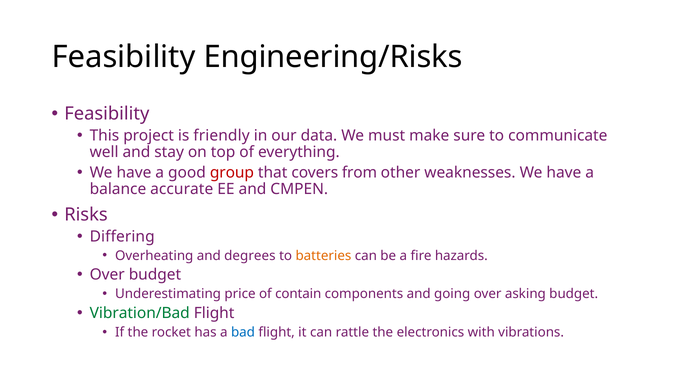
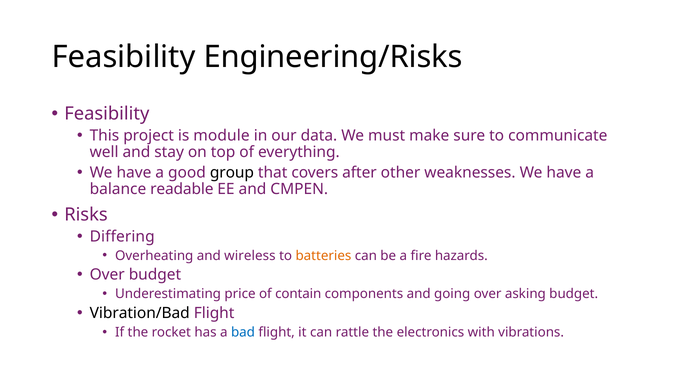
friendly: friendly -> module (222, 135)
group colour: red -> black (232, 173)
from: from -> after (359, 173)
accurate: accurate -> readable (182, 189)
degrees: degrees -> wireless (250, 256)
Vibration/Bad colour: green -> black (140, 313)
